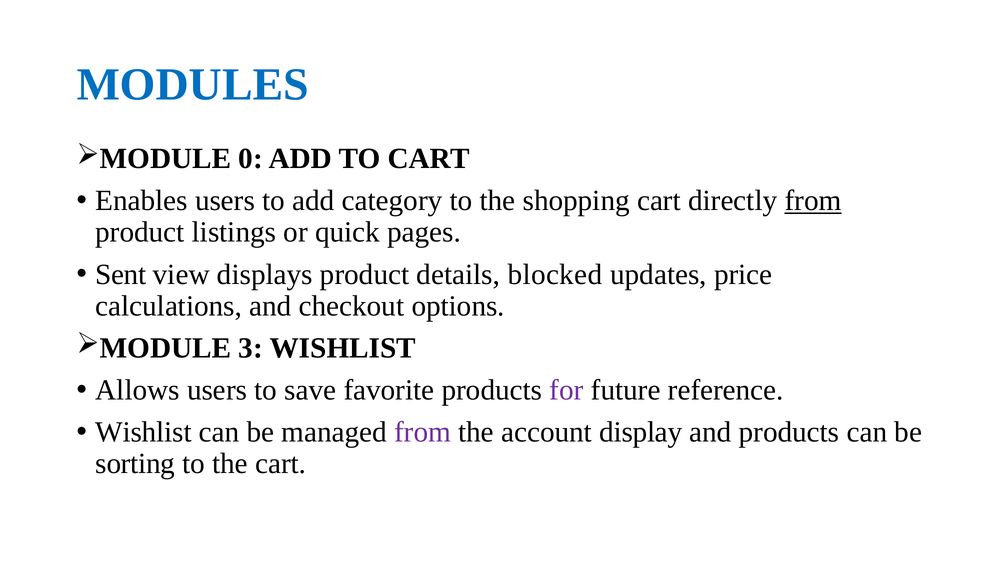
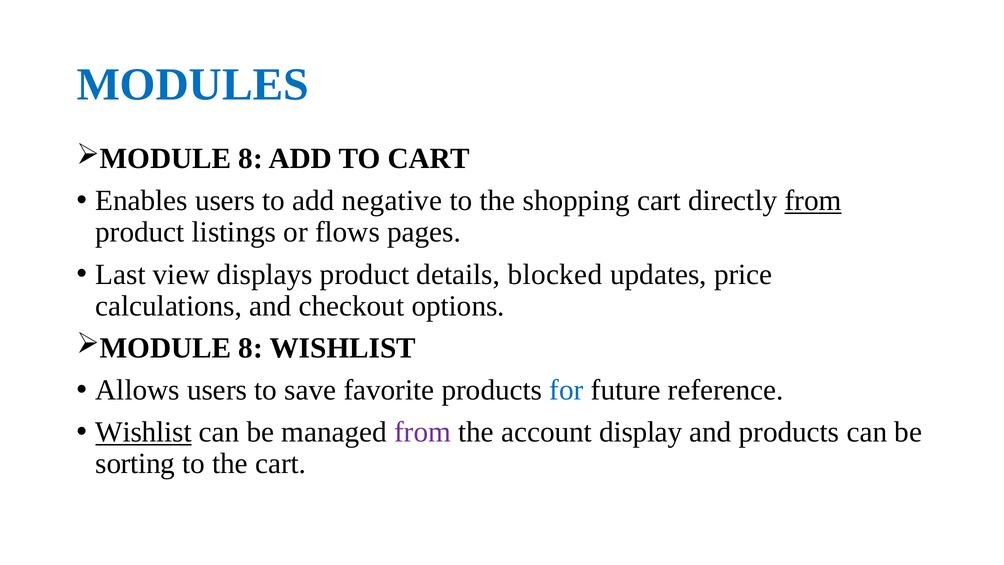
0: 0 -> 8 (251, 159)
category: category -> negative (392, 201)
quick: quick -> flows (347, 232)
Sent: Sent -> Last (120, 274)
3: 3 -> 8 (251, 348)
for colour: purple -> blue (566, 390)
Wishlist underline: none -> present (144, 432)
